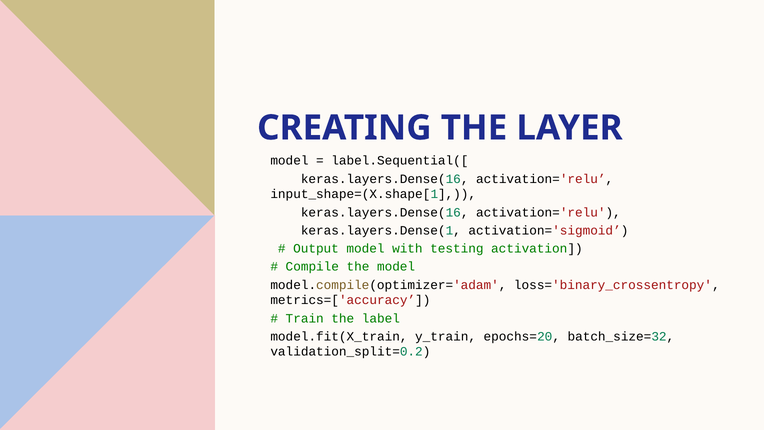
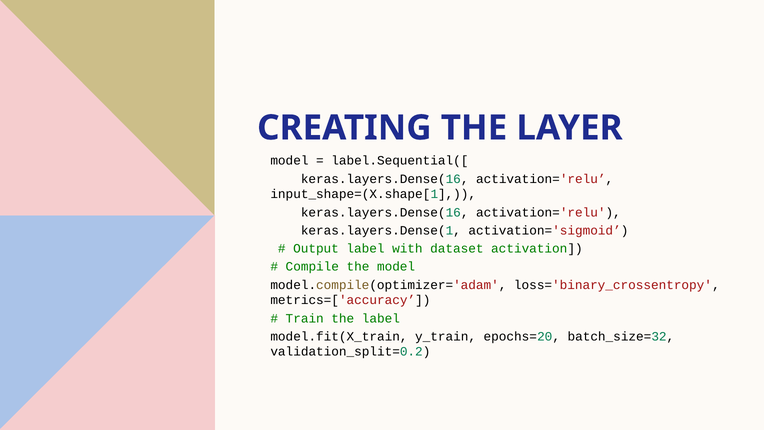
Output model: model -> label (366, 248)
testing: testing -> dataset (457, 248)
